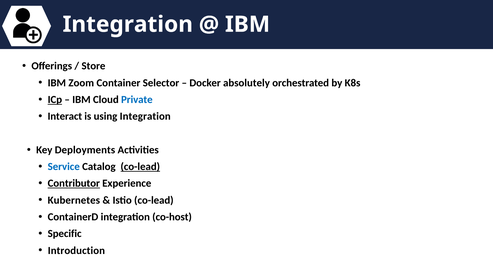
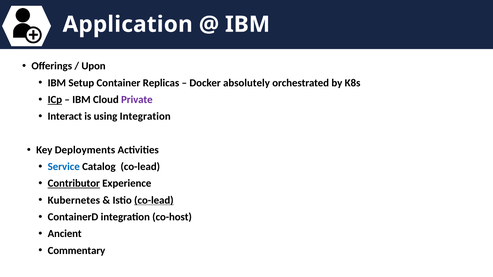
Integration: Integration -> Application (128, 24)
Store: Store -> Upon (94, 66)
Zoom: Zoom -> Setup (81, 83)
Selector: Selector -> Replicas (161, 83)
Private colour: blue -> purple (137, 100)
co-lead underline: present -> none (140, 167)
co-lead underline: none -> present (154, 200)
Specific: Specific -> Ancient (65, 234)
Introduction: Introduction -> Commentary (76, 251)
